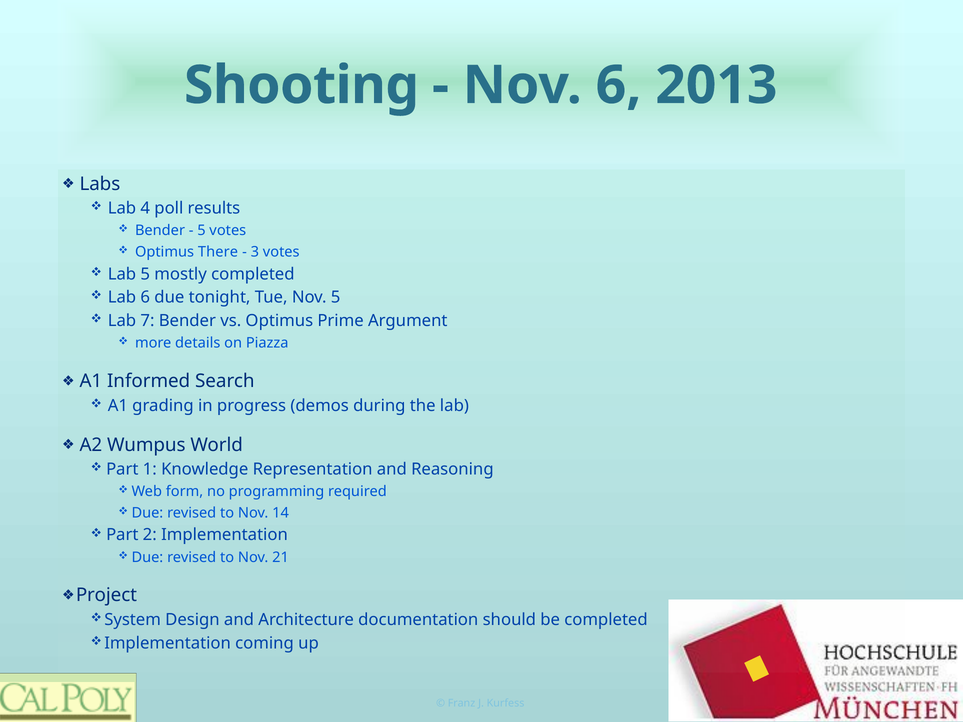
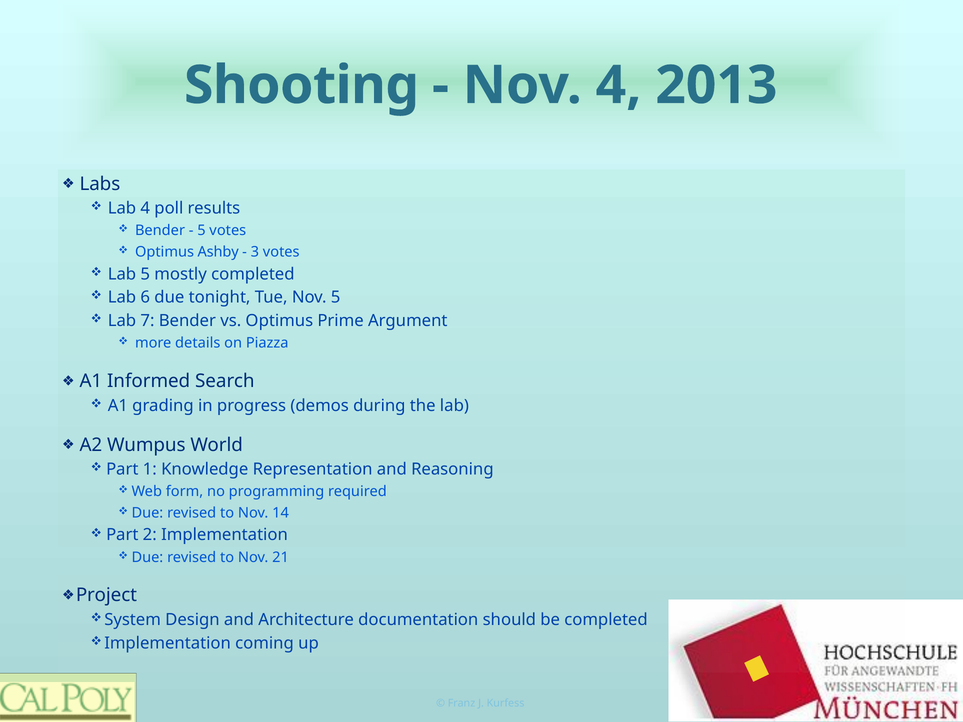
Nov 6: 6 -> 4 (619, 85)
There: There -> Ashby (218, 252)
